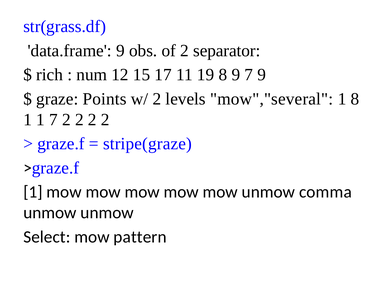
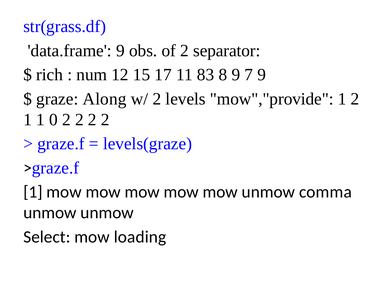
19: 19 -> 83 (206, 75)
Points: Points -> Along (105, 99)
mow","several: mow","several -> mow","provide (272, 99)
1 8: 8 -> 2 (355, 99)
1 7: 7 -> 0 (53, 120)
stripe(graze: stripe(graze -> levels(graze (148, 144)
pattern: pattern -> loading (140, 237)
